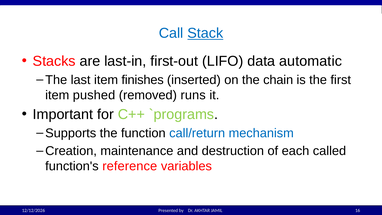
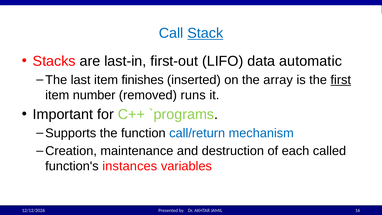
chain: chain -> array (278, 80)
first underline: none -> present (341, 80)
pushed: pushed -> number (94, 95)
reference: reference -> instances (130, 166)
